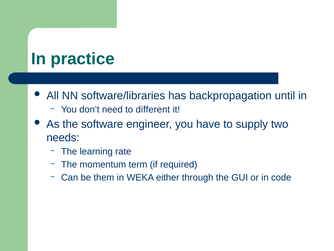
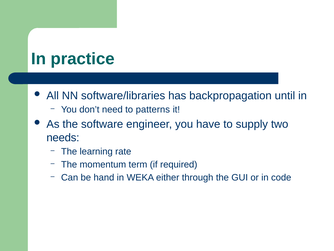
different: different -> patterns (153, 109)
them: them -> hand (104, 177)
